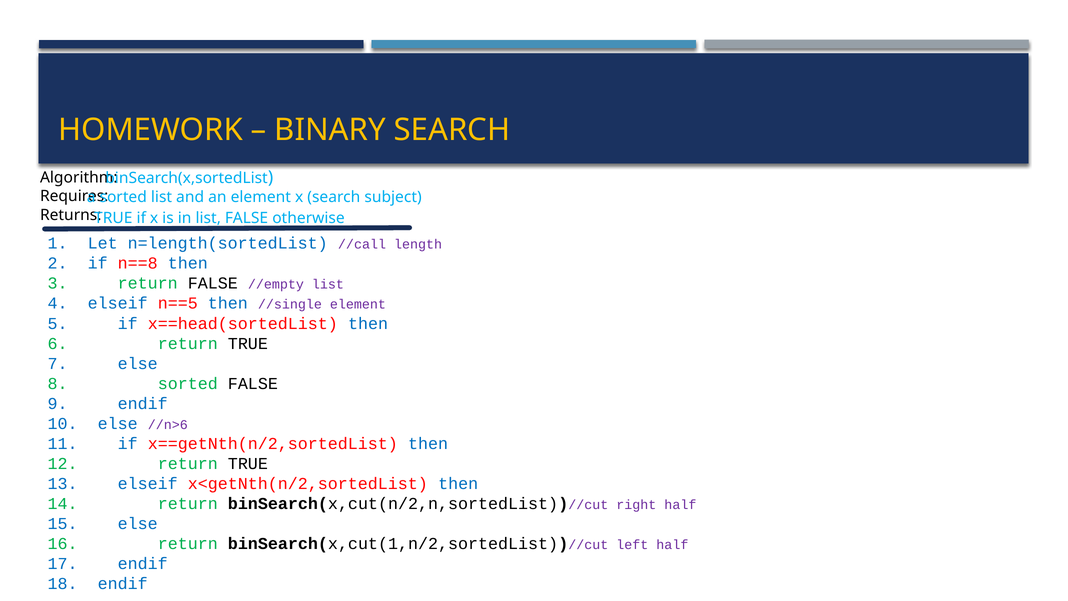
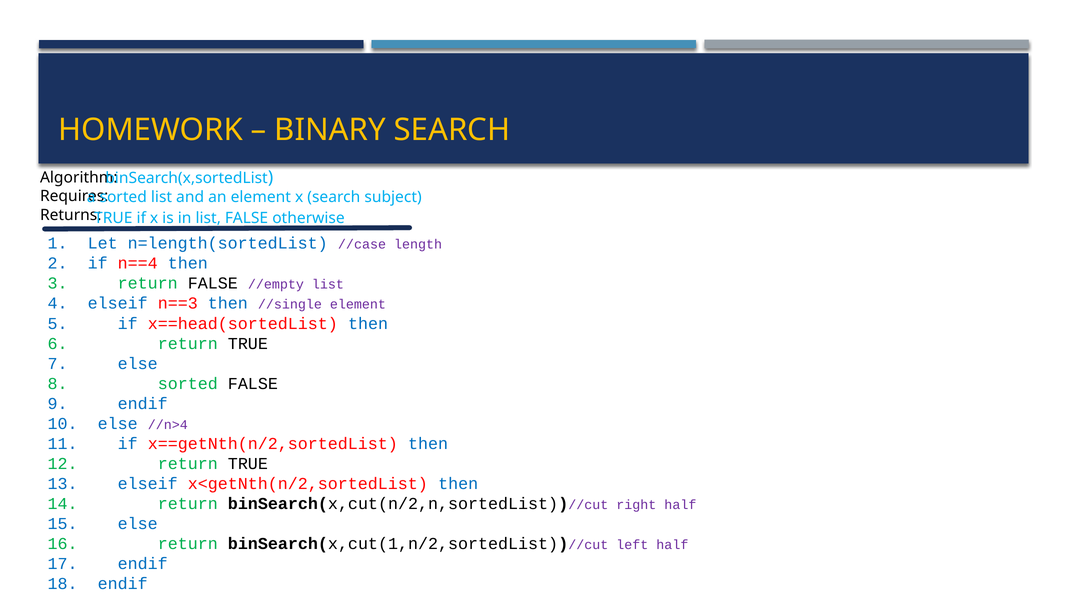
//call: //call -> //case (362, 244)
n==8: n==8 -> n==4 (138, 263)
n==5: n==5 -> n==3 (178, 303)
//n>6: //n>6 -> //n>4 (168, 425)
